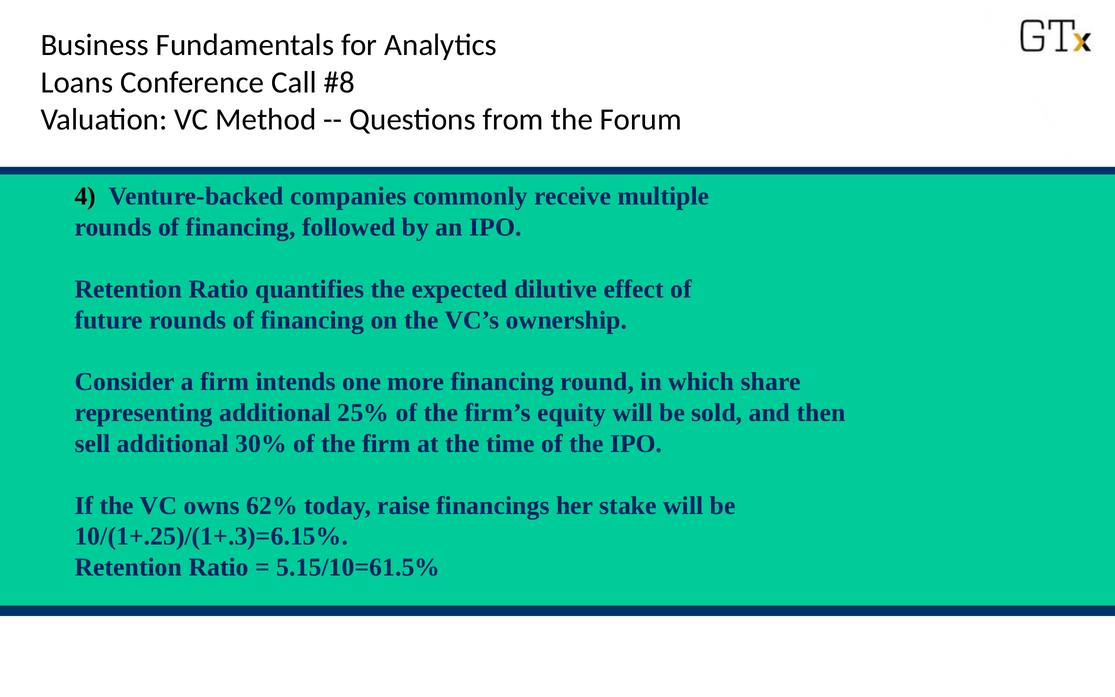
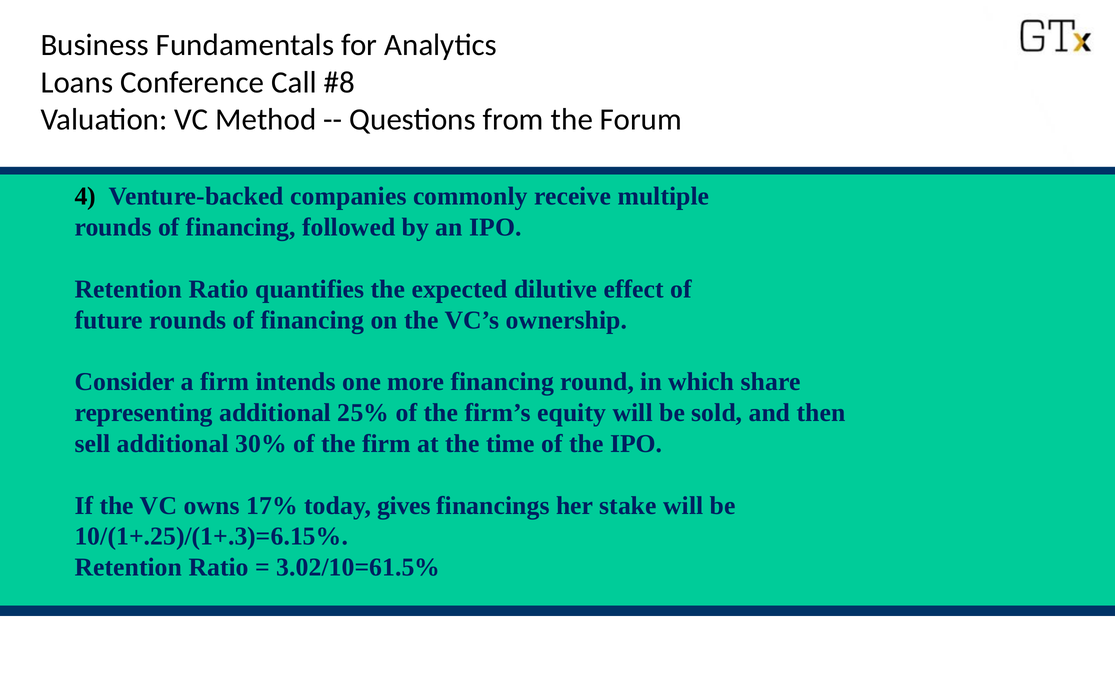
62%: 62% -> 17% (272, 505)
raise: raise -> gives (404, 505)
5.15/10=61.5%: 5.15/10=61.5% -> 3.02/10=61.5% (358, 567)
